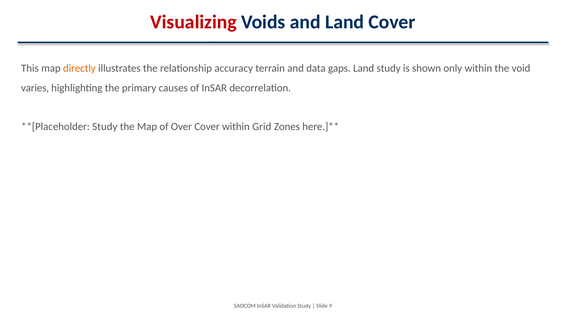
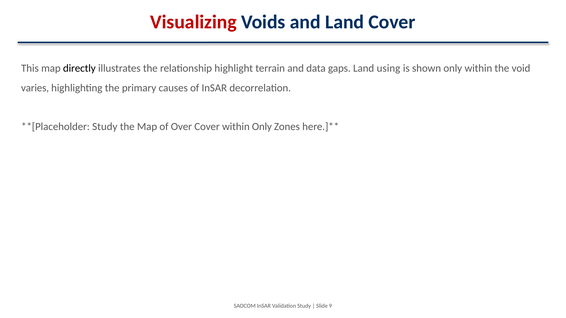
directly colour: orange -> black (79, 69)
accuracy: accuracy -> highlight (234, 69)
Land study: study -> using (389, 69)
within Grid: Grid -> Only (262, 127)
